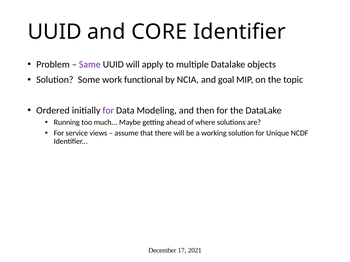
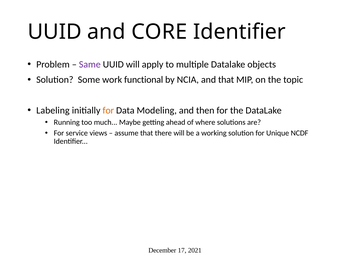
and goal: goal -> that (226, 80)
Ordered: Ordered -> Labeling (53, 111)
for colour: purple -> orange (108, 111)
